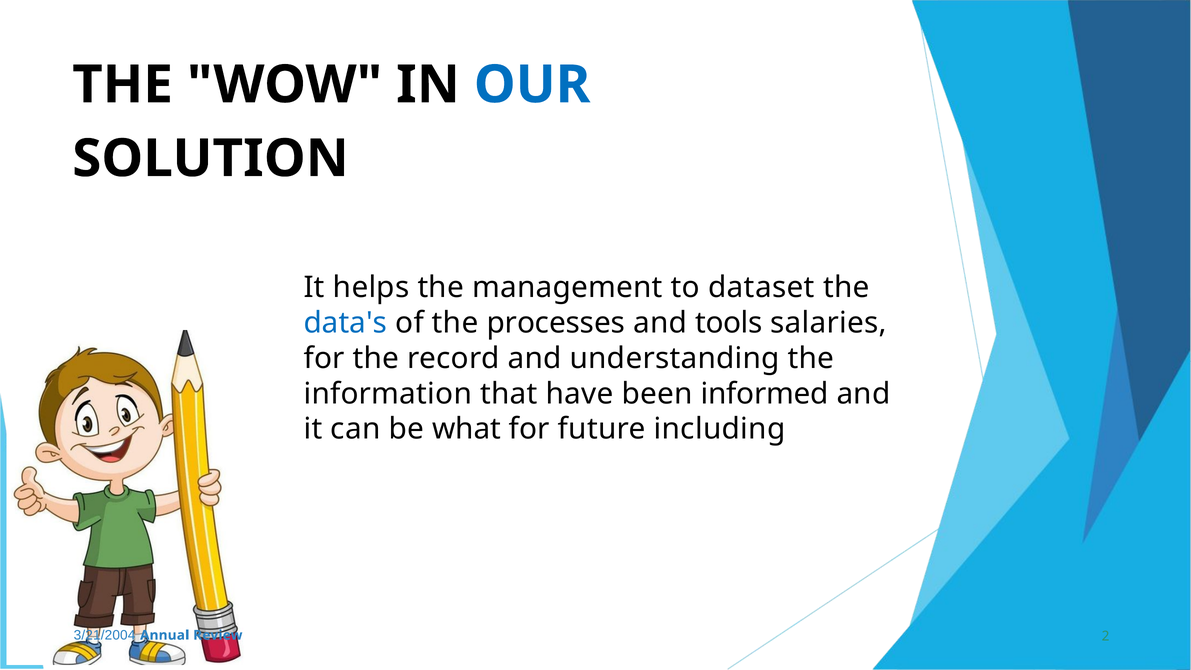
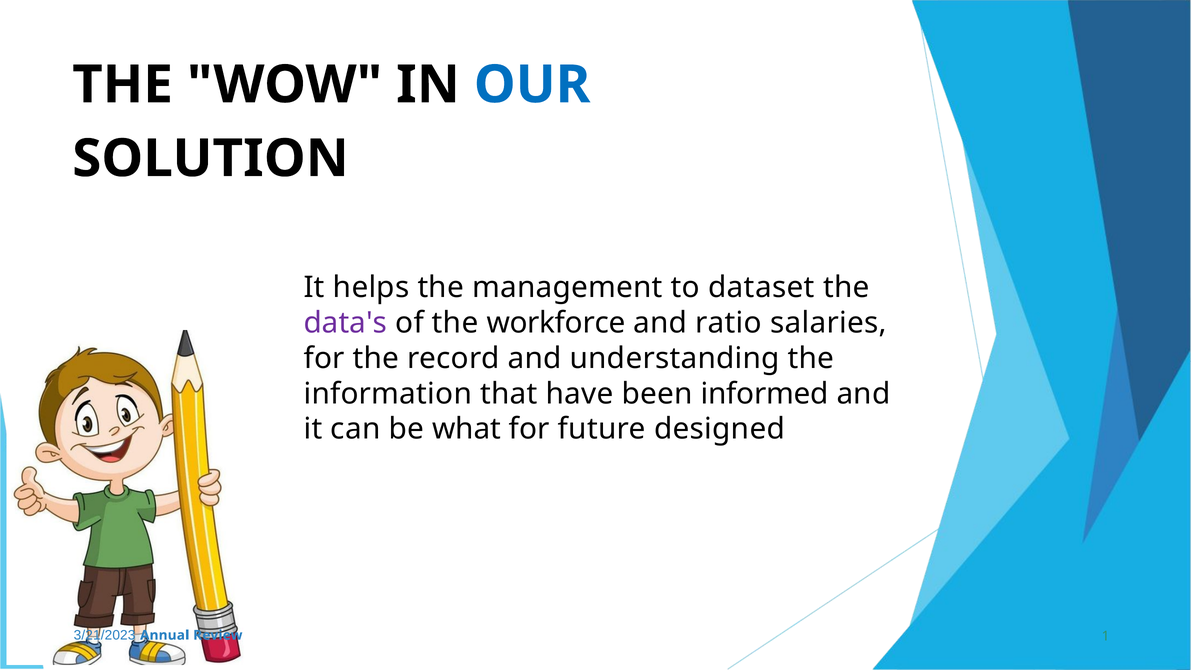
data's colour: blue -> purple (345, 323)
processes: processes -> workforce (556, 323)
tools: tools -> ratio (729, 323)
including: including -> designed (720, 429)
3/21/2004: 3/21/2004 -> 3/21/2023 (105, 635)
2: 2 -> 1 (1106, 636)
